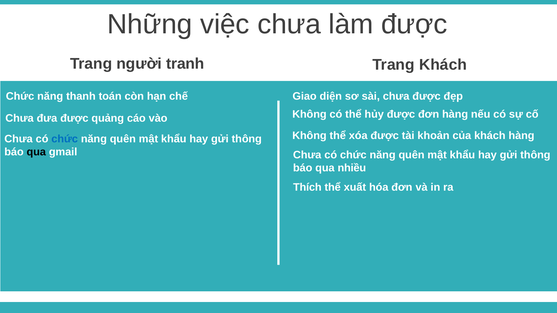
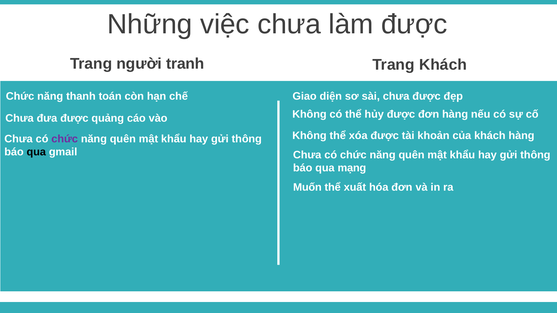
chức colour: blue -> purple (65, 139)
nhiều: nhiều -> mạng (352, 168)
Thích: Thích -> Muốn (307, 188)
